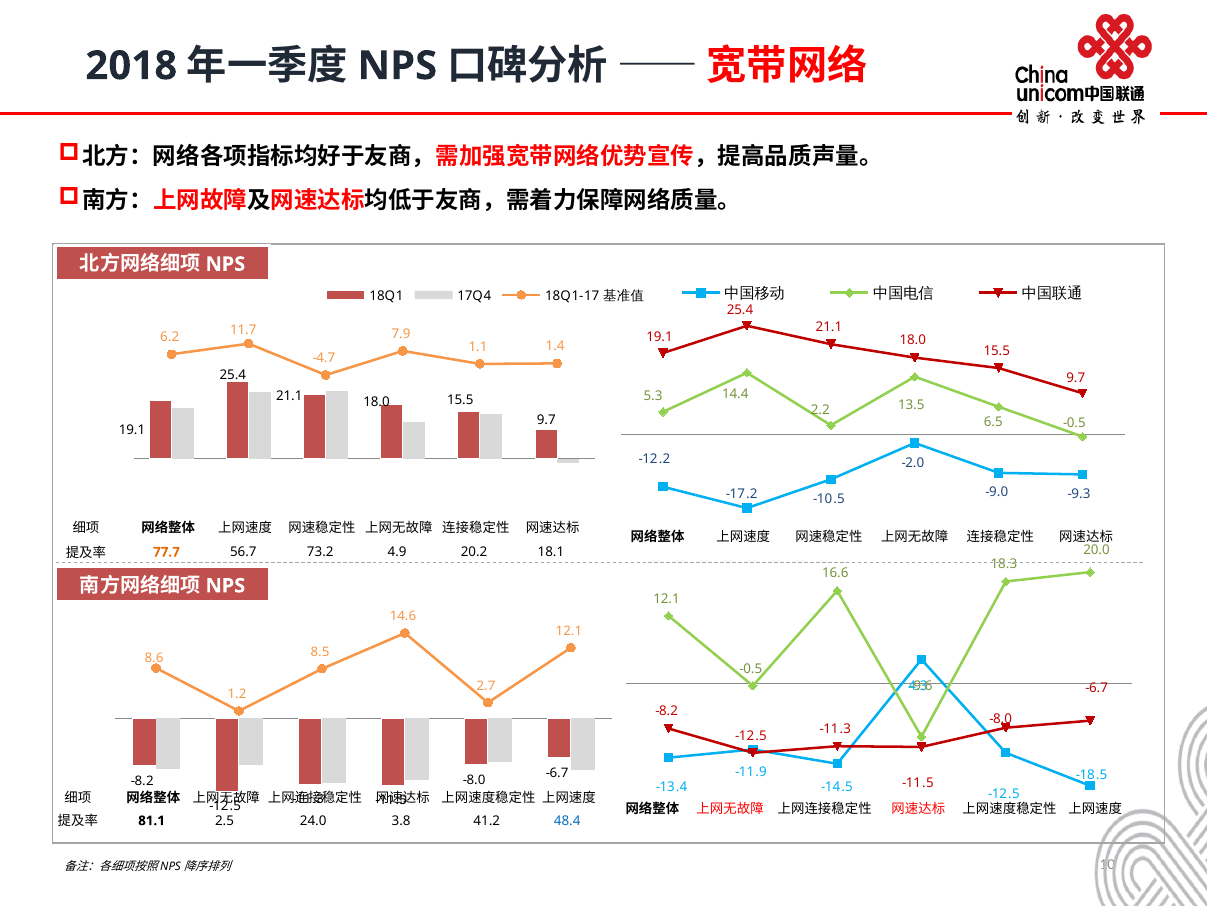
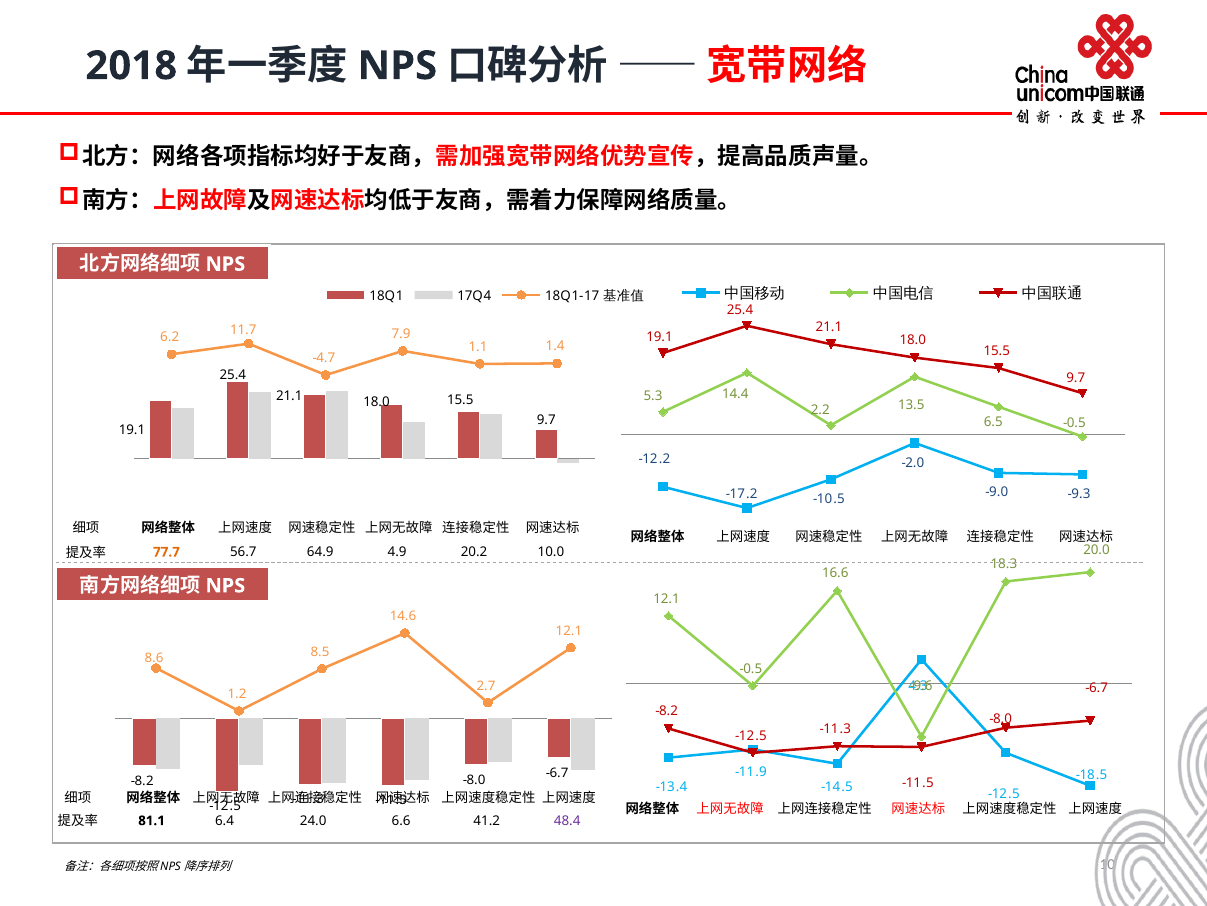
73.2: 73.2 -> 64.9 (320, 552)
18.1: 18.1 -> 10.0 (551, 552)
2.5: 2.5 -> 6.4 (224, 820)
3.8: 3.8 -> 6.6 (401, 820)
48.4 colour: blue -> purple (567, 820)
